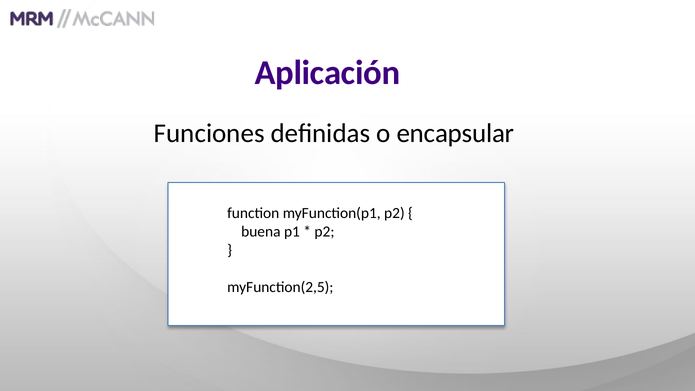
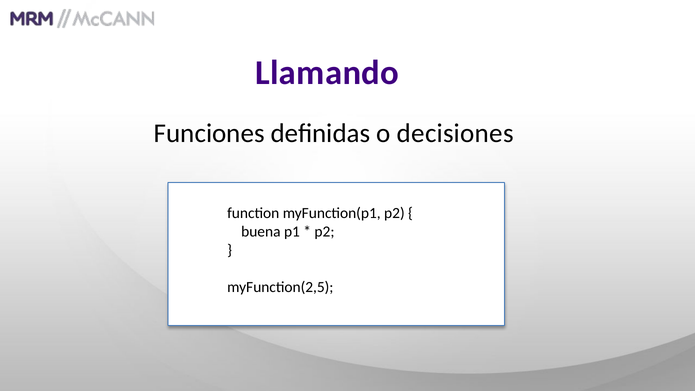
Aplicación: Aplicación -> Llamando (327, 73)
encapsular: encapsular -> decisiones (455, 133)
